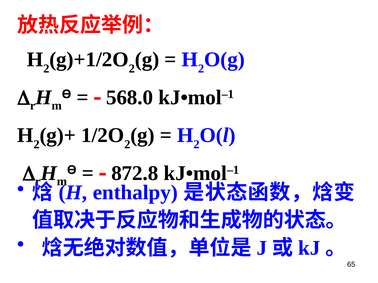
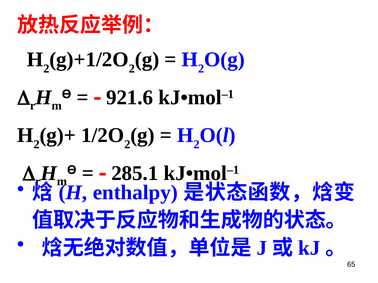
568.0: 568.0 -> 921.6 (130, 98)
872.8: 872.8 -> 285.1 (135, 174)
